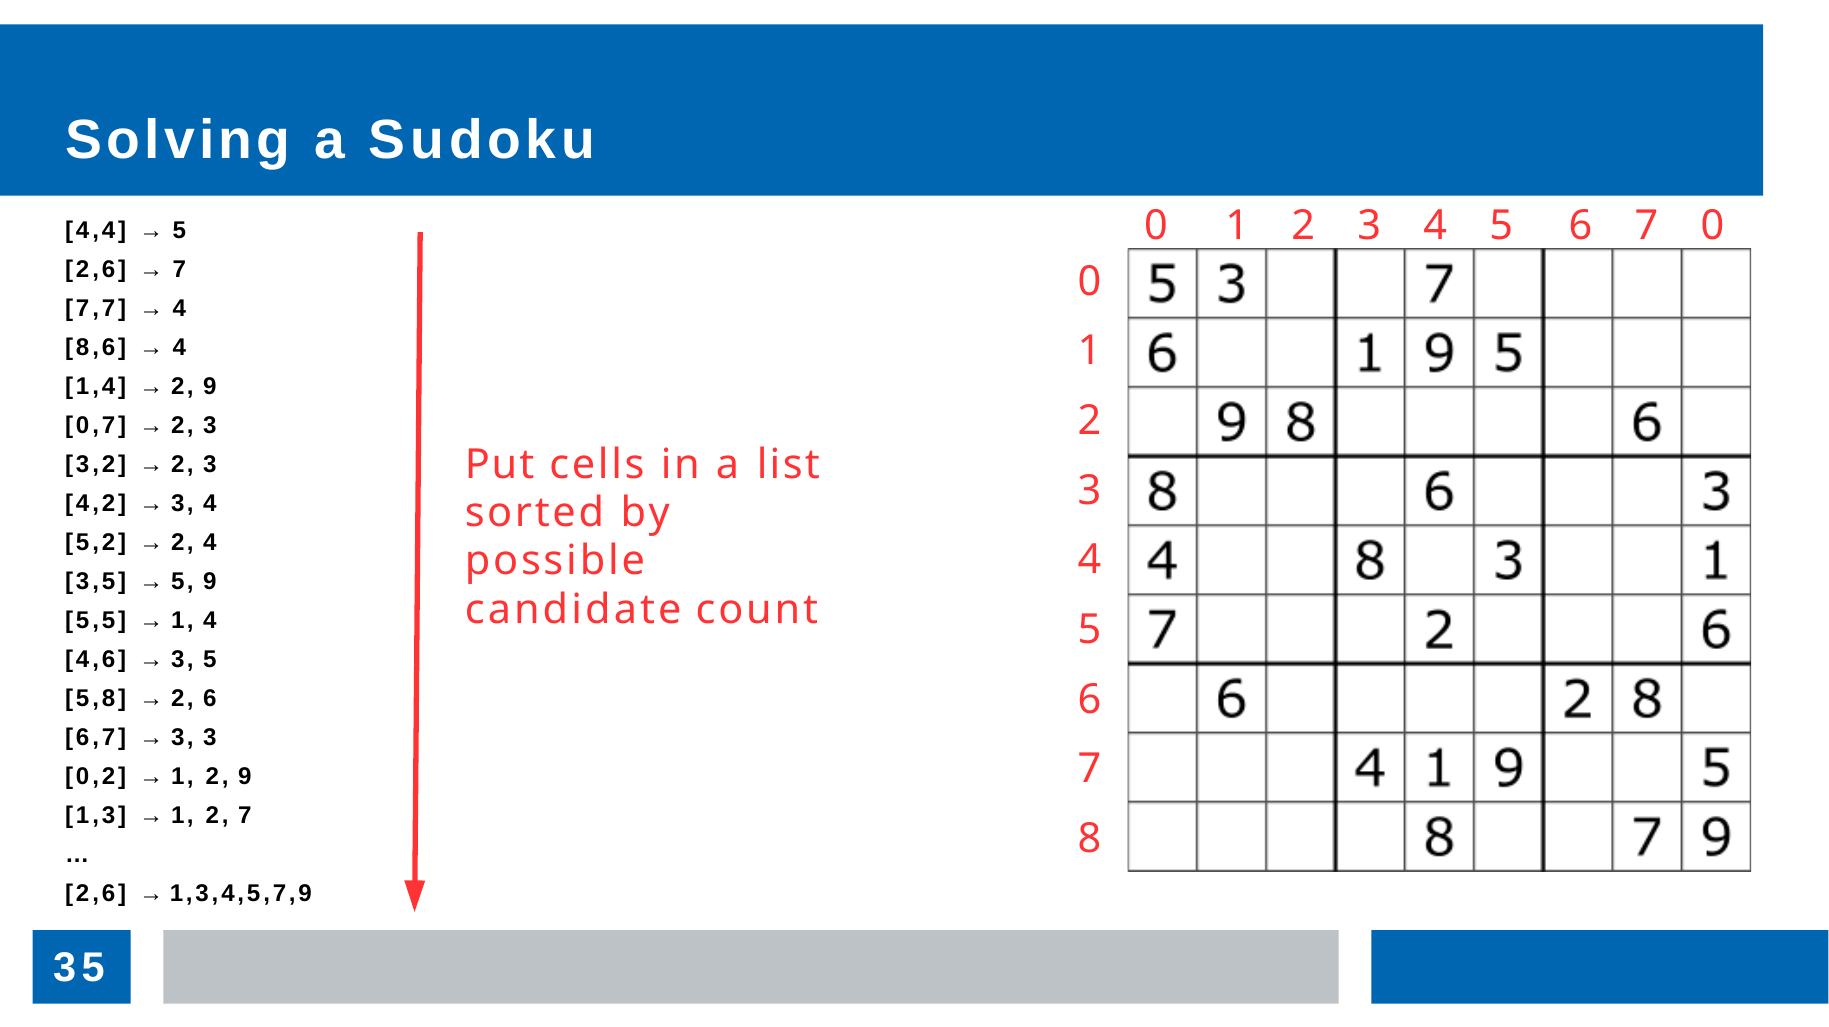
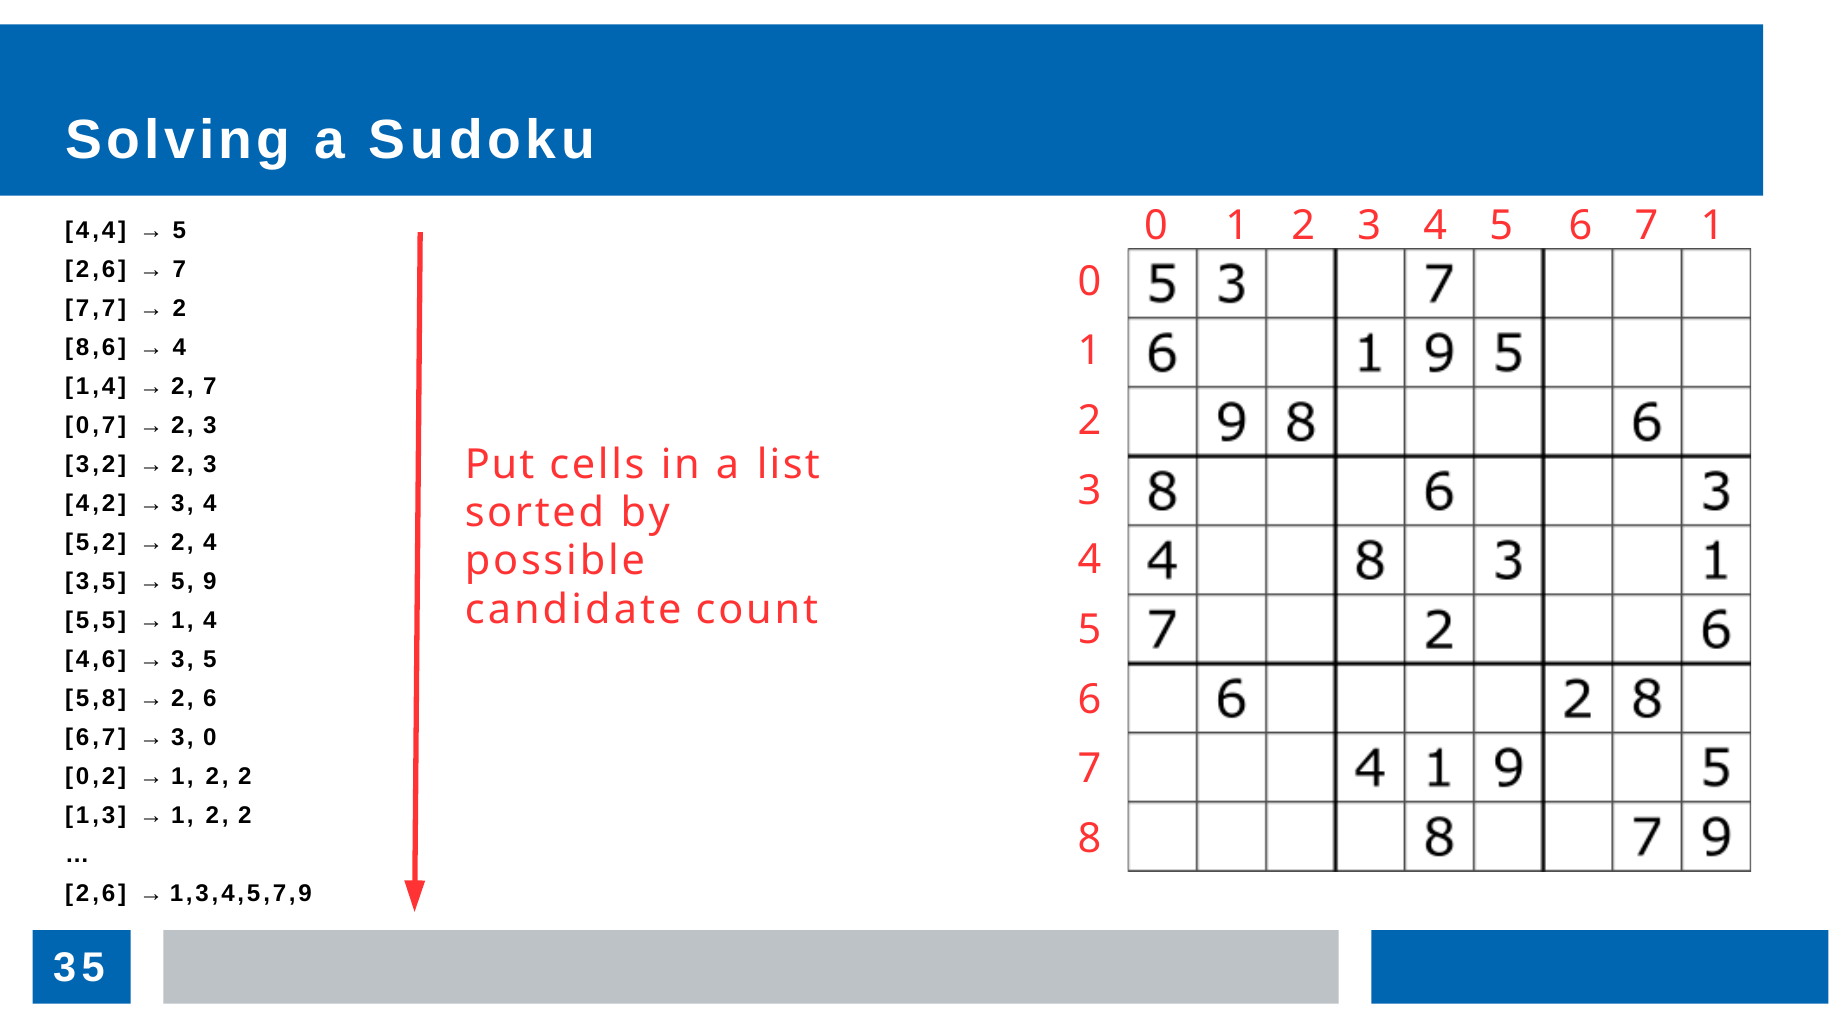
7 0: 0 -> 1 (1713, 225)
4: 4 -> 2 (179, 308)
9: 9 -> 7 (210, 386)
3 3: 3 -> 0 (210, 737)
9: 9 -> 2 (245, 777)
7: 7 -> 2 (245, 815)
